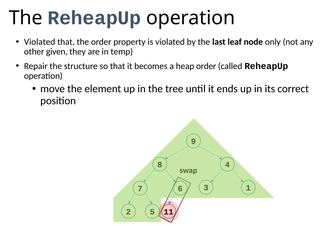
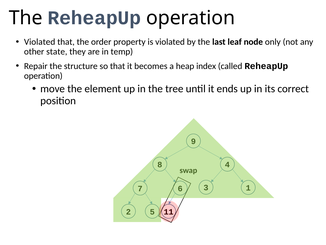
given: given -> state (57, 52)
heap order: order -> index (206, 66)
